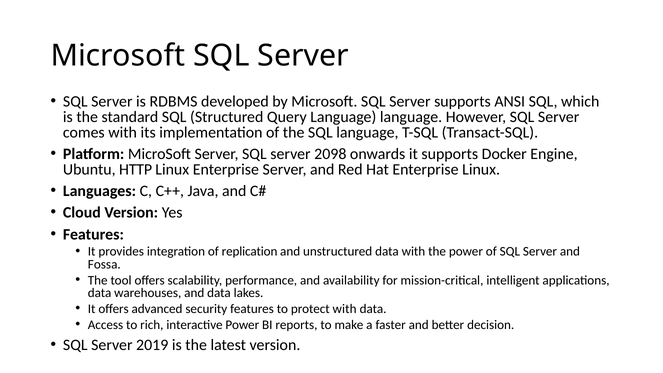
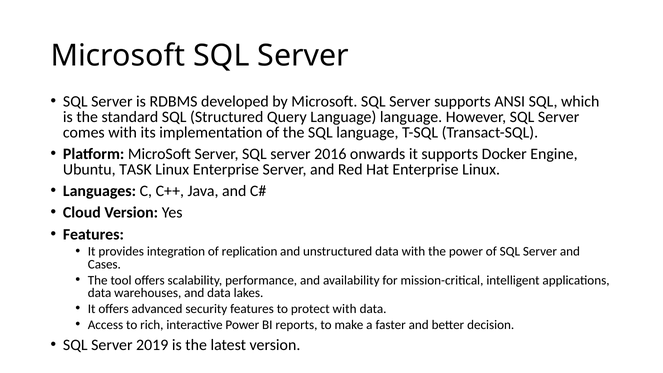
2098: 2098 -> 2016 (330, 154)
HTTP: HTTP -> TASK (135, 169)
Fossa: Fossa -> Cases (104, 264)
